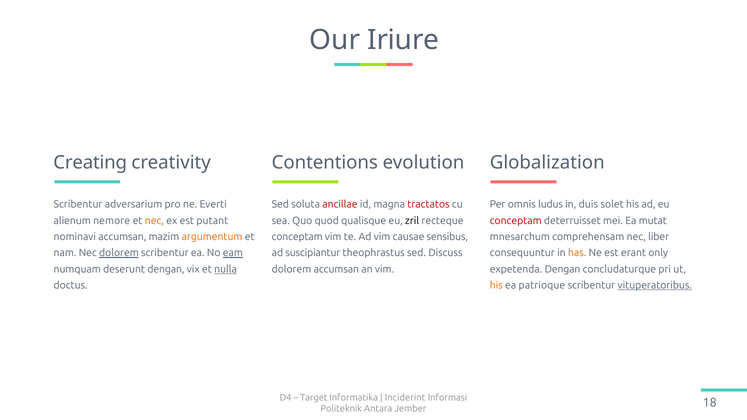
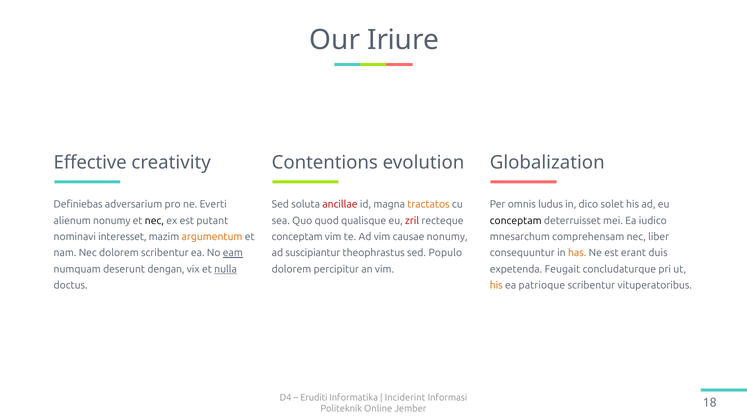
Creating: Creating -> Effective (90, 163)
Scribentur: Scribentur -> Definiebas (78, 205)
tractatos colour: red -> orange (428, 204)
duis: duis -> dico (588, 204)
alienum nemore: nemore -> nonumy (112, 221)
nec colour: orange -> black (154, 221)
zril colour: black -> red (412, 221)
conceptam colour: red -> black (516, 221)
mutat: mutat -> iudico (653, 221)
causae sensibus: sensibus -> nonumy (447, 237)
nominavi accumsan: accumsan -> interesset (122, 237)
Discuss: Discuss -> Populo (445, 253)
only: only -> duis (658, 253)
dolorem underline: present -> none (119, 253)
dolorem accumsan: accumsan -> percipitur (336, 269)
expetenda Dengan: Dengan -> Feugait (562, 269)
vituperatoribus underline: present -> none (655, 285)
Target: Target -> Eruditi (314, 398)
Antara: Antara -> Online (378, 409)
